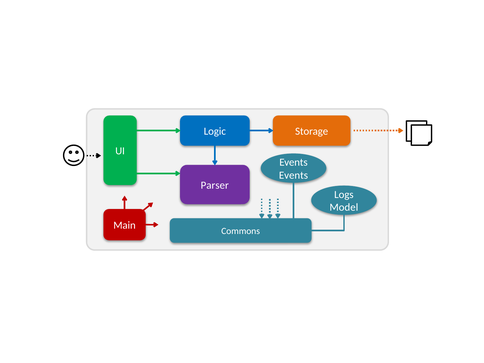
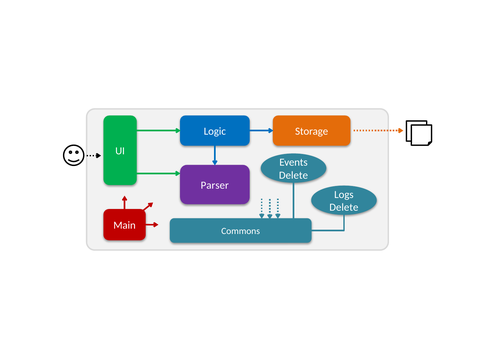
Events: Events -> Delete (293, 175)
Model: Model -> Delete (344, 207)
